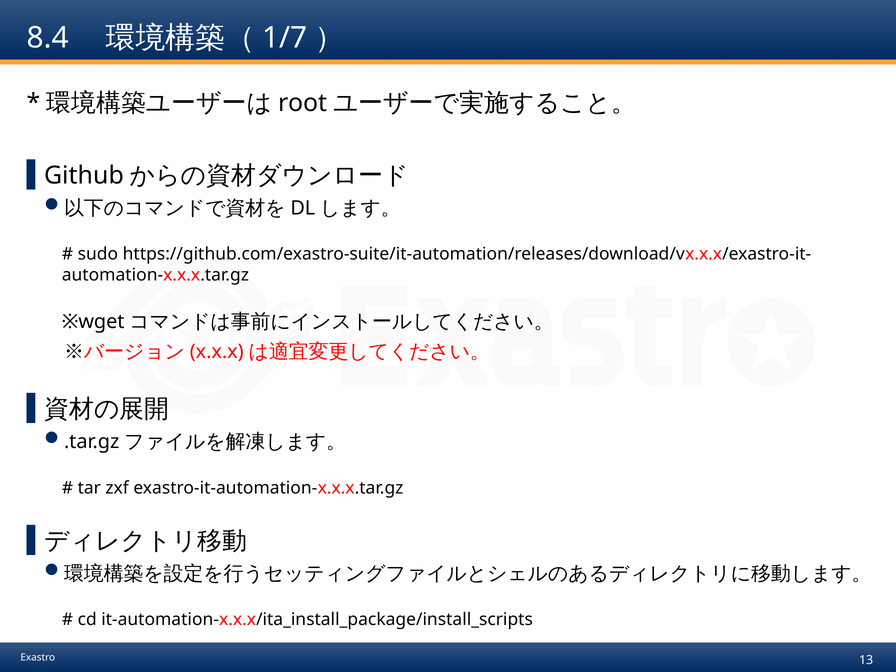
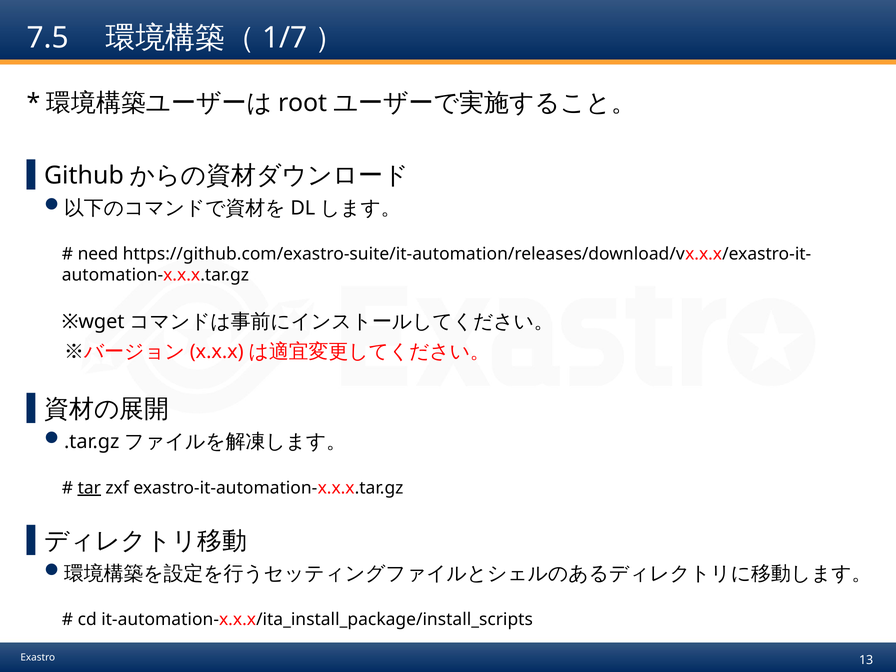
8.4: 8.4 -> 7.5 (48, 38)
sudo: sudo -> need (98, 254)
tar underline: none -> present (89, 488)
